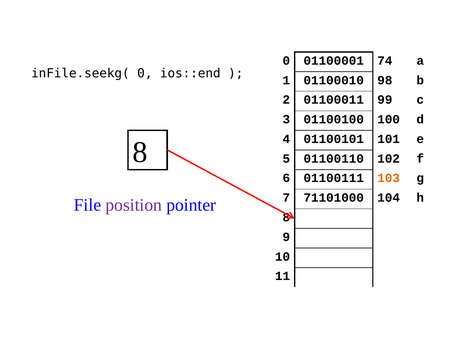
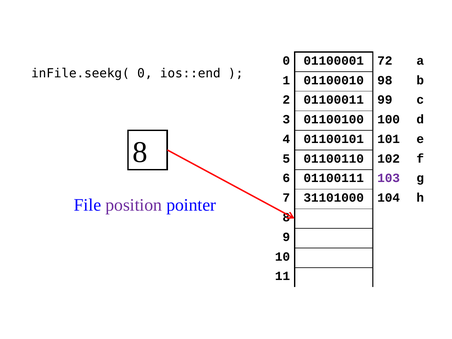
74: 74 -> 72 (385, 61)
103 colour: orange -> purple (389, 178)
71101000: 71101000 -> 31101000 (334, 198)
